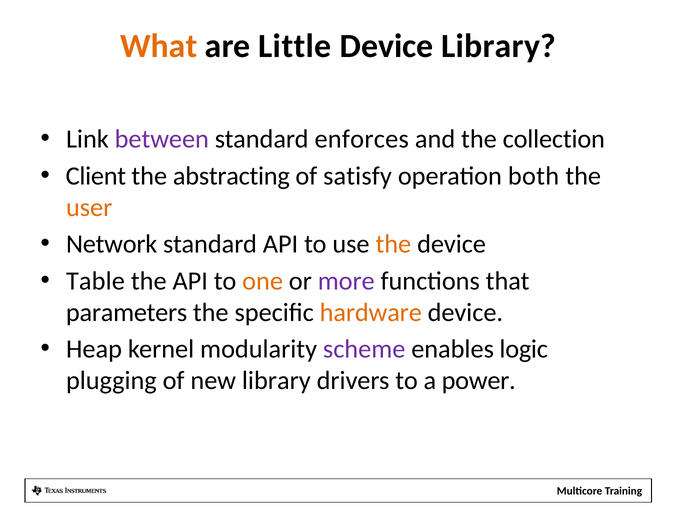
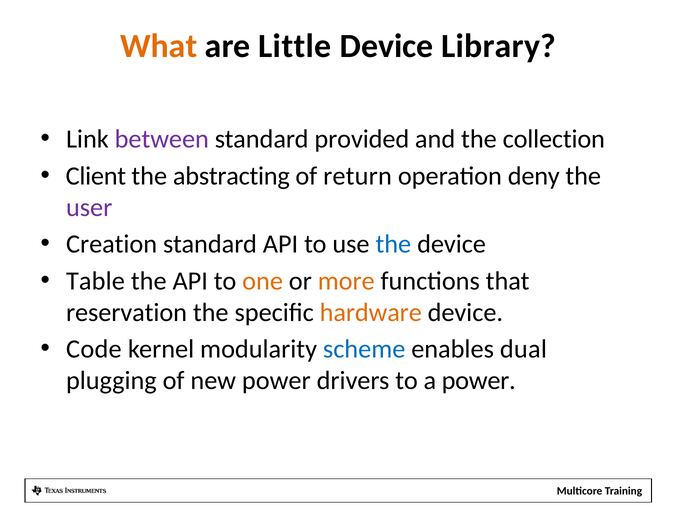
enforces: enforces -> provided (362, 139)
satisfy: satisfy -> return (357, 176)
both: both -> deny (534, 176)
user colour: orange -> purple (89, 208)
Network: Network -> Creation (112, 245)
the colour: orange -> blue (393, 245)
more colour: purple -> orange (346, 281)
parameters: parameters -> reservation (127, 313)
Heap: Heap -> Code (94, 350)
scheme colour: purple -> blue (364, 350)
logic: logic -> dual (523, 350)
new library: library -> power (276, 381)
